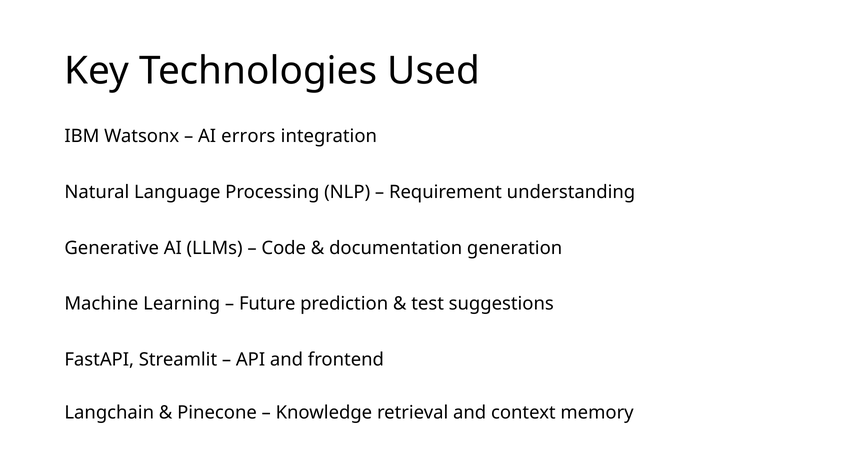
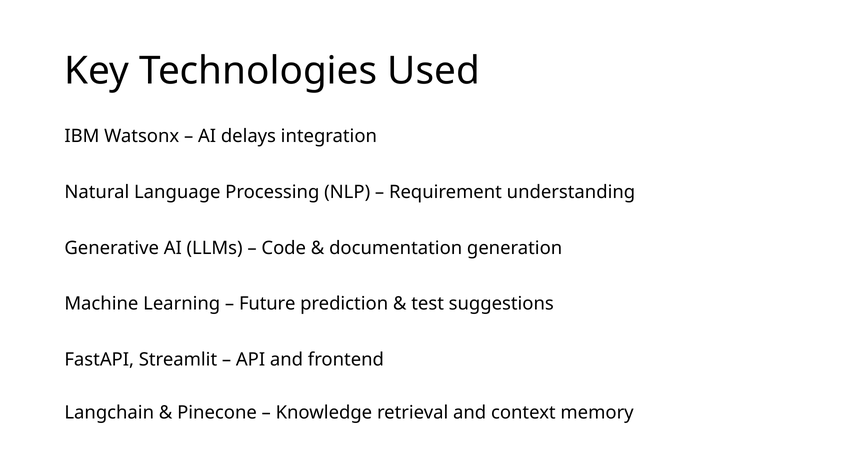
errors: errors -> delays (248, 136)
